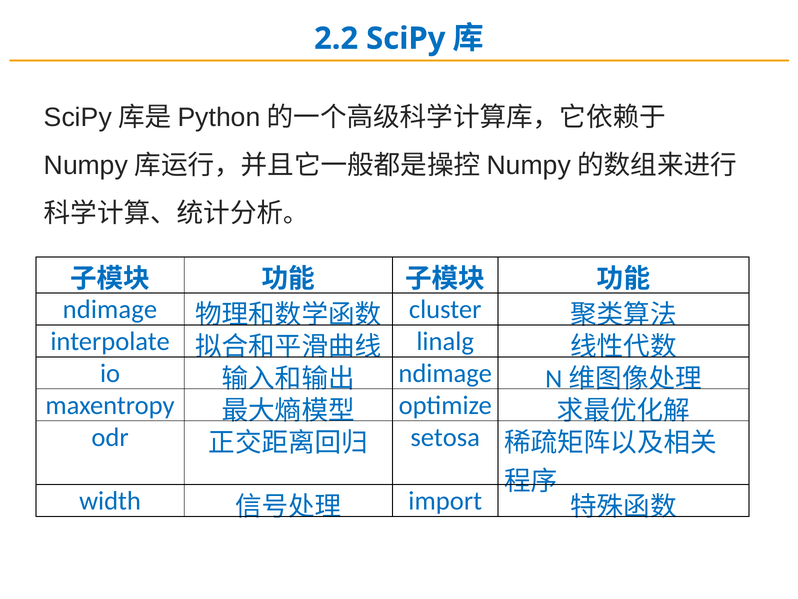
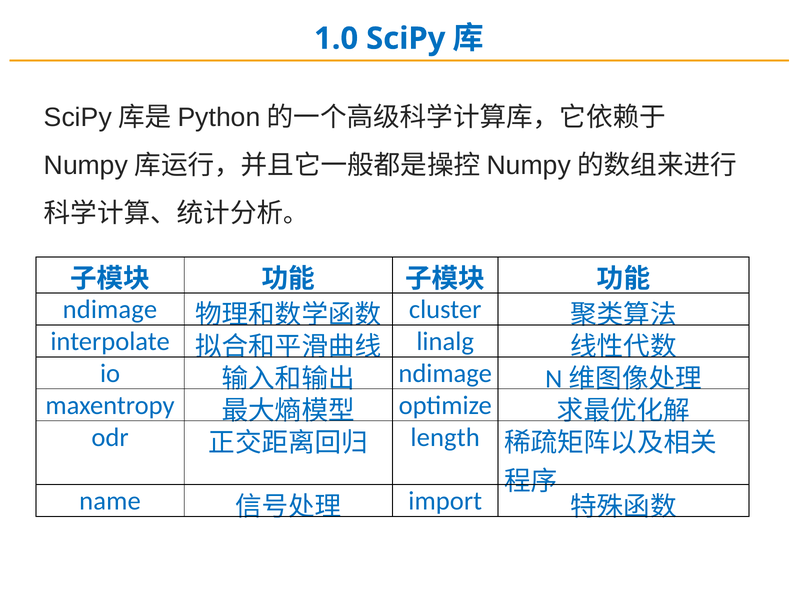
2.2: 2.2 -> 1.0 (336, 39)
setosa: setosa -> length (445, 437)
width: width -> name (110, 501)
